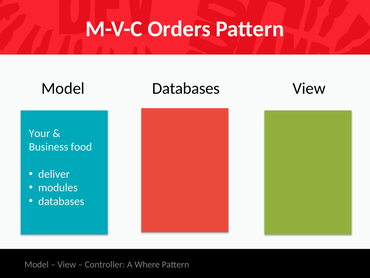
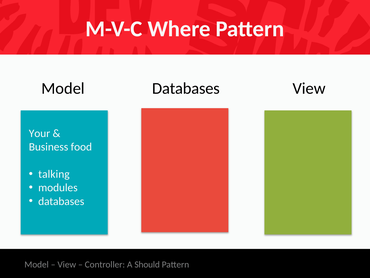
Orders: Orders -> Where (179, 29)
deliver: deliver -> talking (54, 174)
Where: Where -> Should (147, 264)
